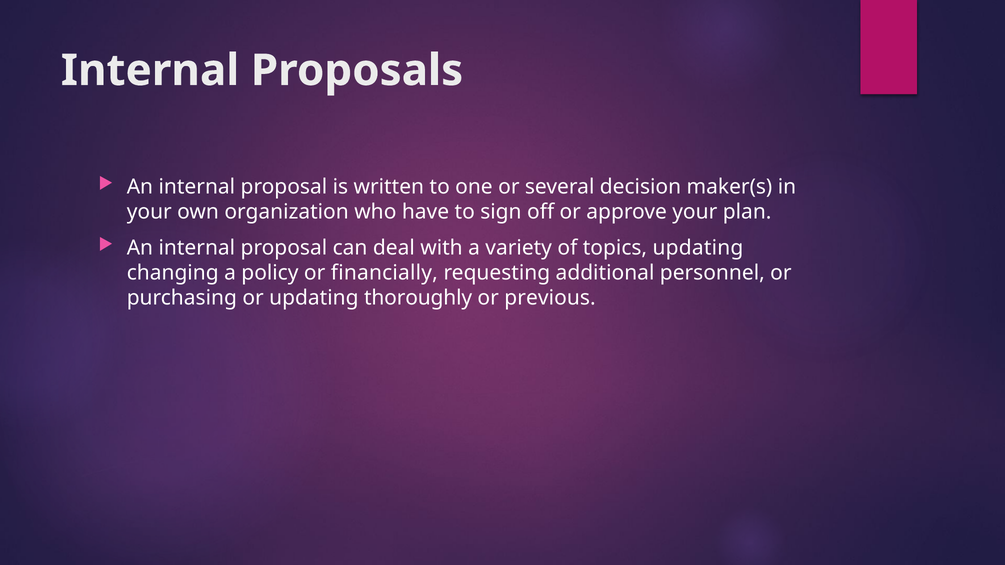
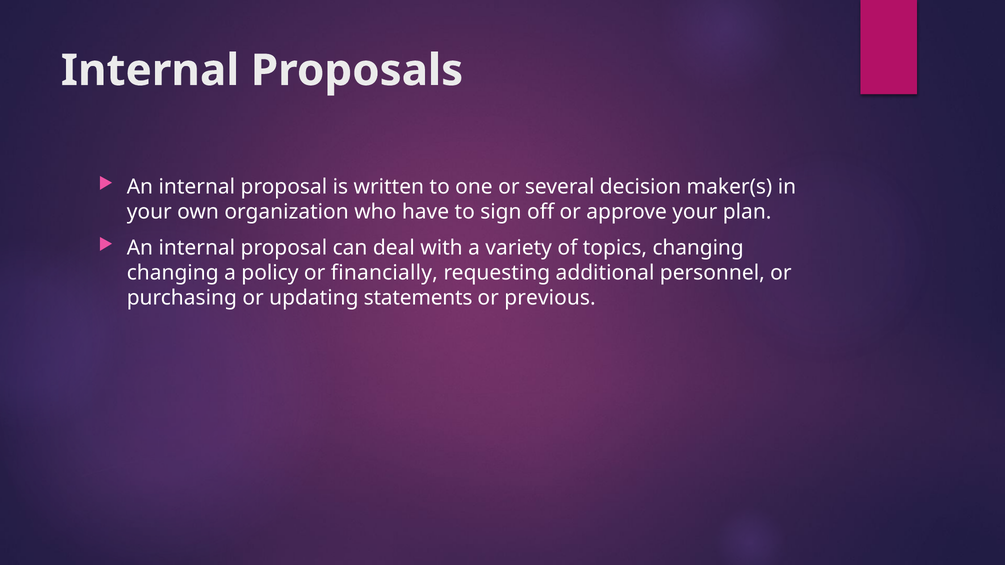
topics updating: updating -> changing (698, 248)
thoroughly: thoroughly -> statements (418, 298)
